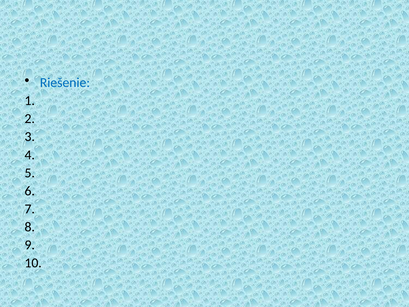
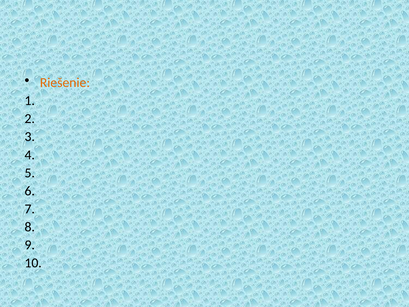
Riešenie colour: blue -> orange (65, 83)
